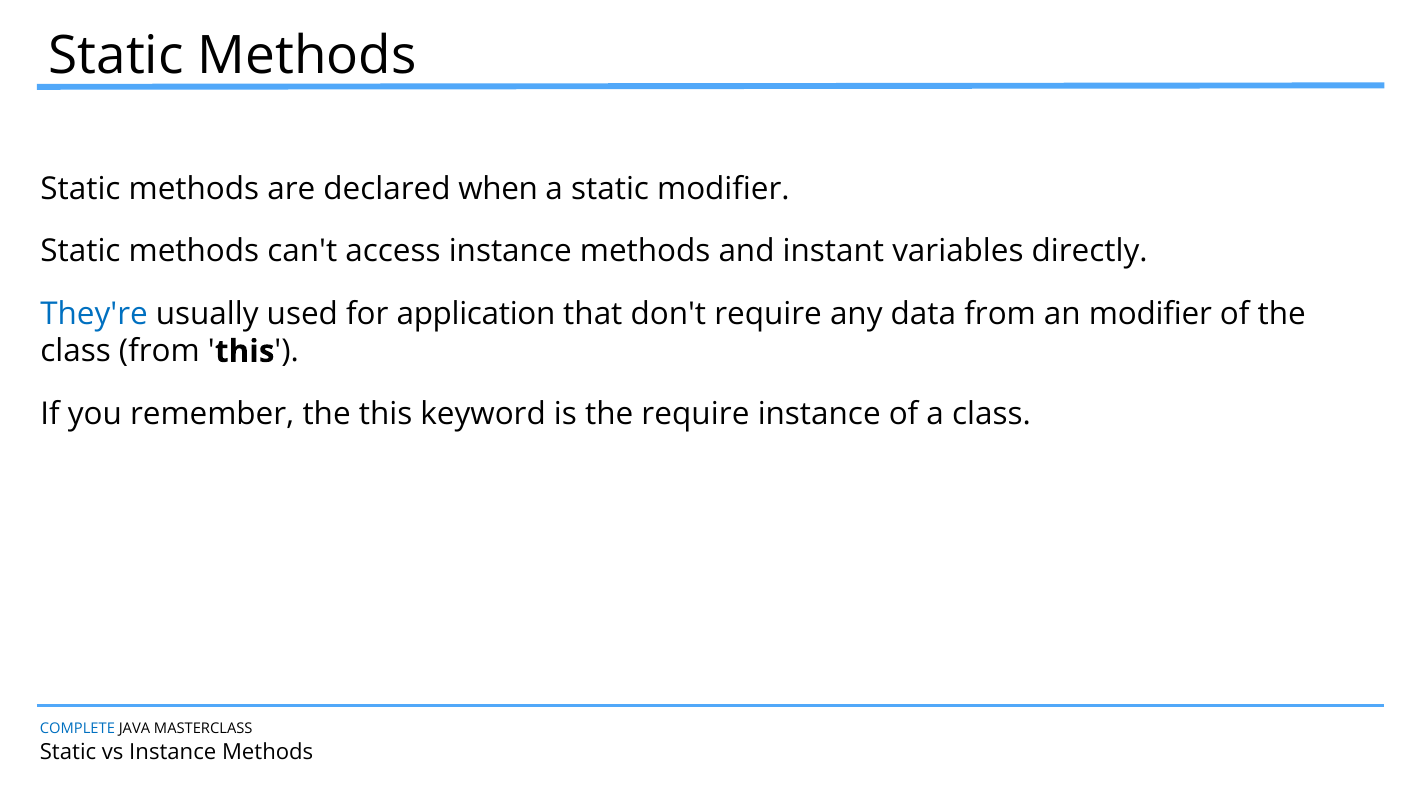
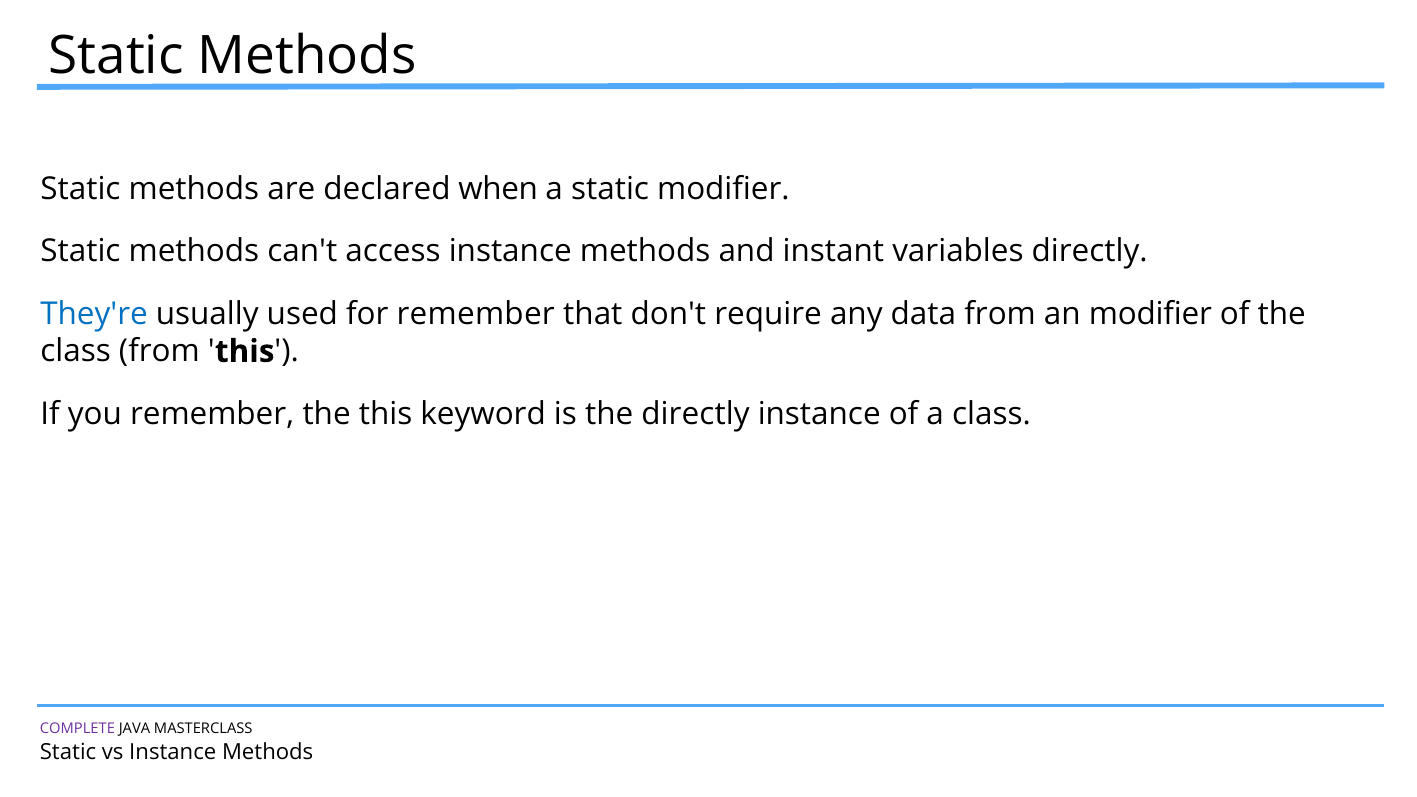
for application: application -> remember (476, 314)
the require: require -> directly (695, 414)
COMPLETE colour: blue -> purple (77, 729)
